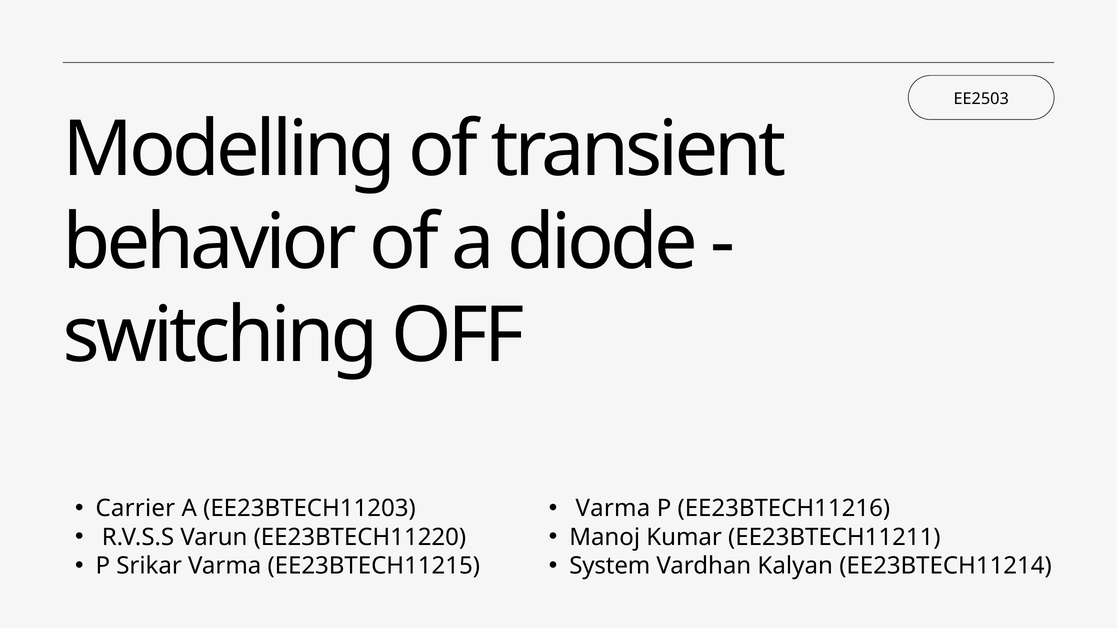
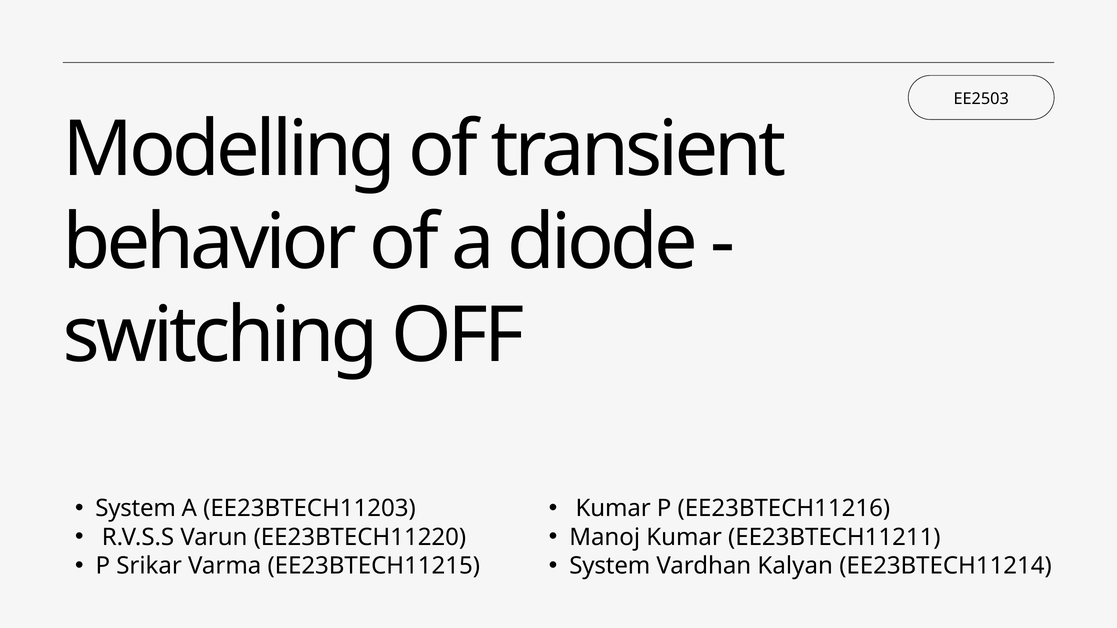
Carrier: Carrier -> System (136, 509)
Varma: Varma -> Kumar (613, 509)
